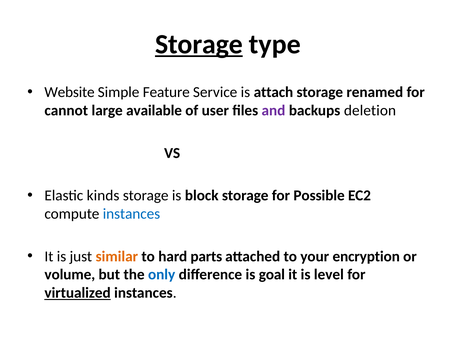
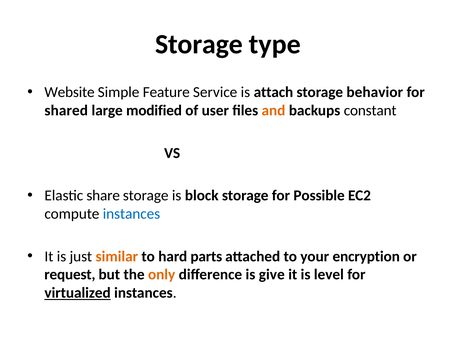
Storage underline: present -> none (199, 44)
renamed: renamed -> behavior (375, 92)
cannot: cannot -> shared (66, 111)
available: available -> modified (154, 111)
and colour: purple -> orange (273, 111)
deletion: deletion -> constant (370, 111)
kinds: kinds -> share (103, 196)
volume: volume -> request (70, 275)
only colour: blue -> orange (162, 275)
goal: goal -> give (272, 275)
